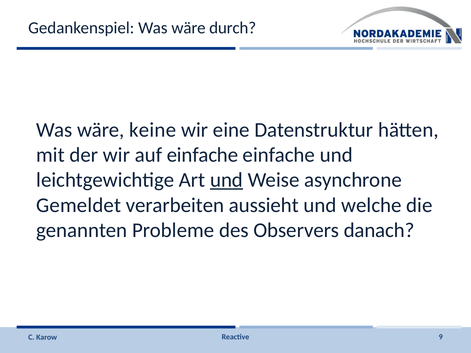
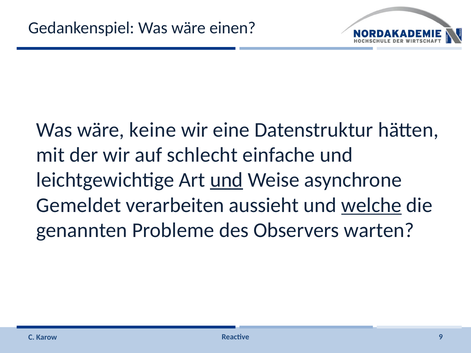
durch: durch -> einen (233, 28)
auf einfache: einfache -> schlecht (202, 155)
welche underline: none -> present (371, 205)
danach: danach -> warten (379, 230)
